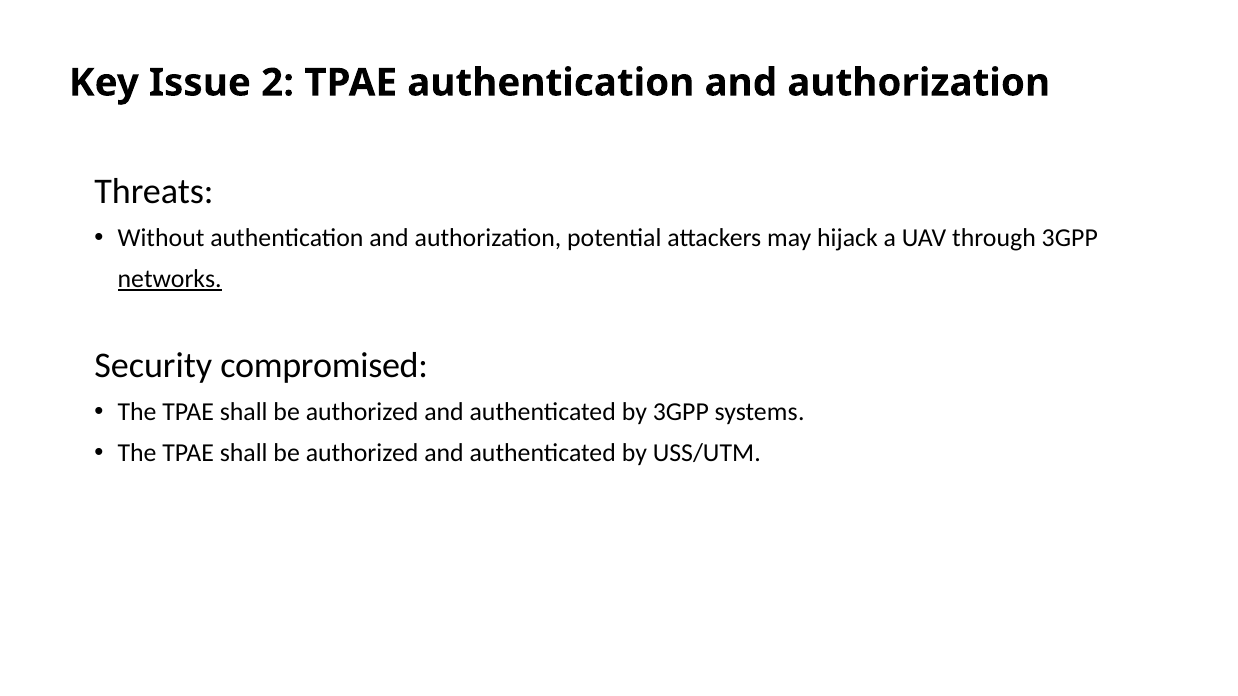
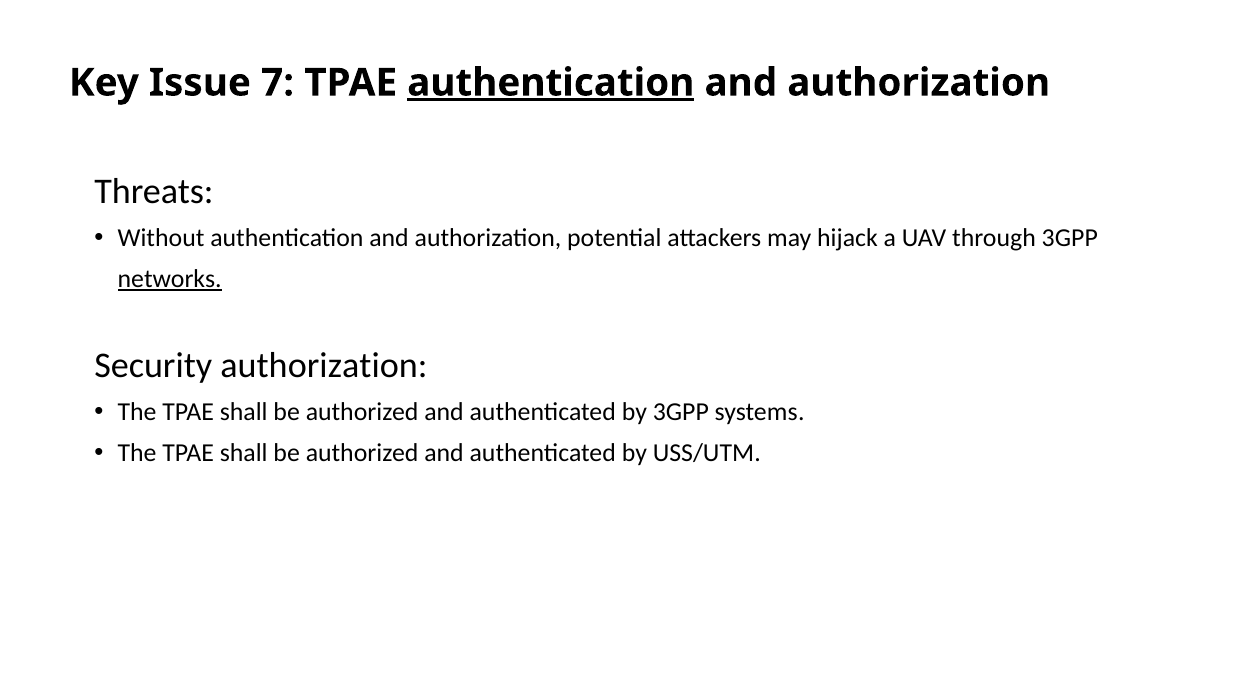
2: 2 -> 7 (278, 83)
authentication underline: none -> present (551, 83)
Security compromised: compromised -> authorization (324, 366)
